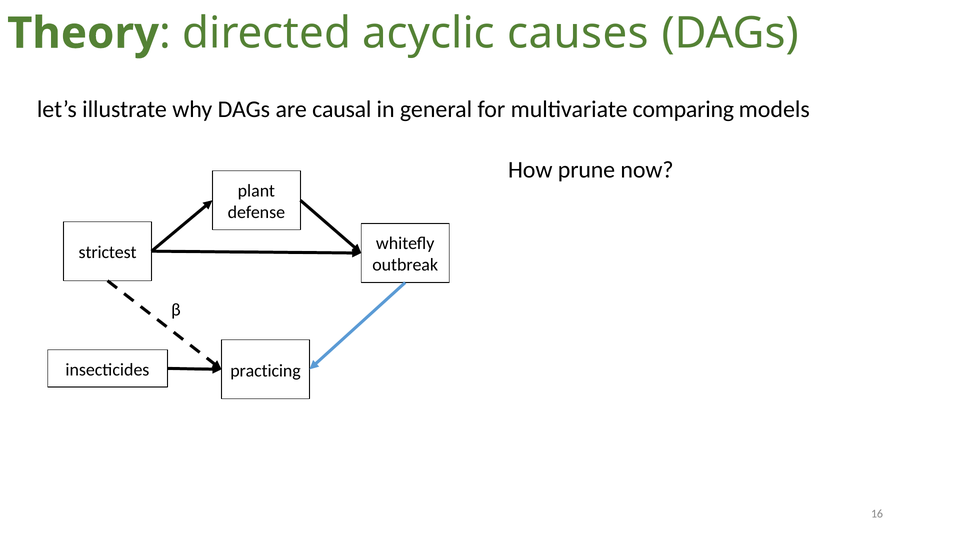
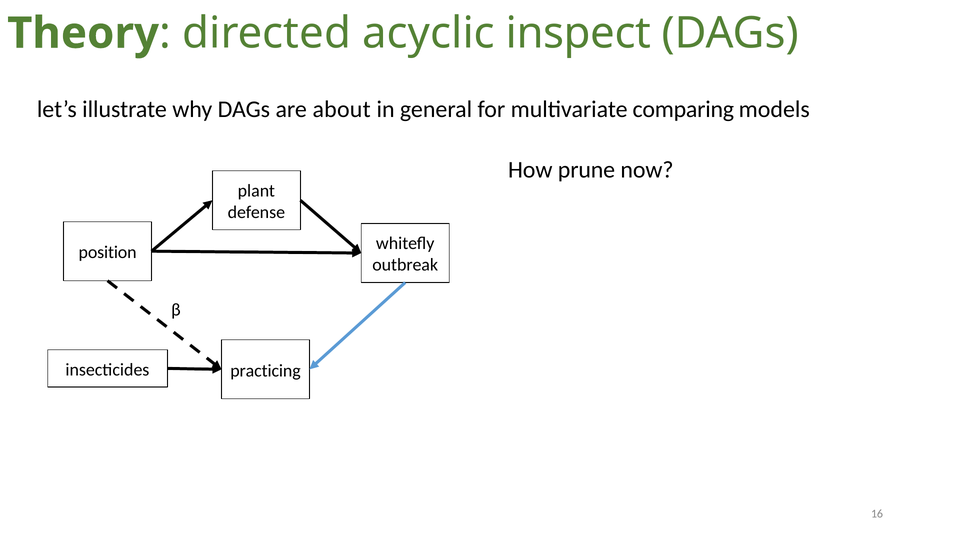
causes: causes -> inspect (578, 33)
causal: causal -> about (342, 109)
strictest: strictest -> position (108, 252)
